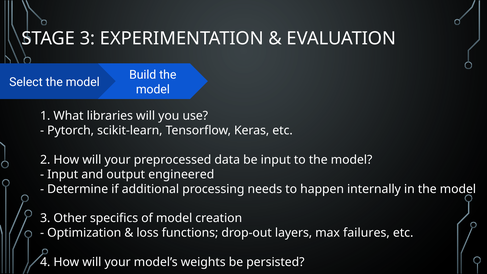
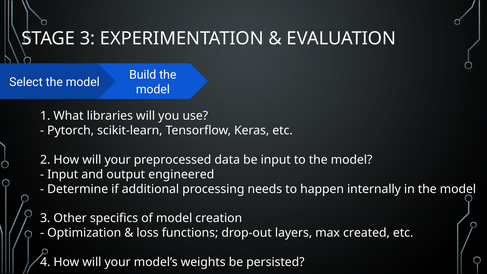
failures: failures -> created (366, 233)
